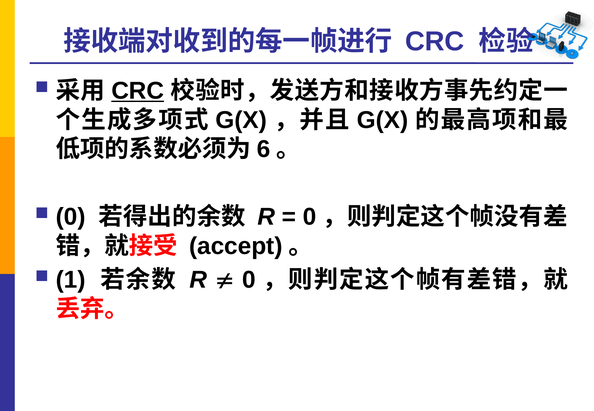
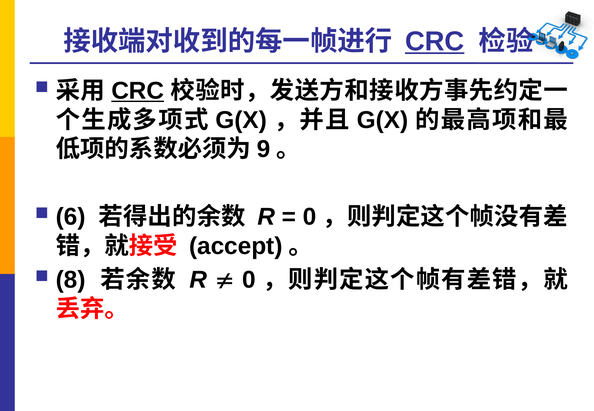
CRC underline: none -> present (435, 42)
6: 6 -> 9 (264, 149)
0: 0 -> 6 (71, 217)
1: 1 -> 8 (71, 280)
